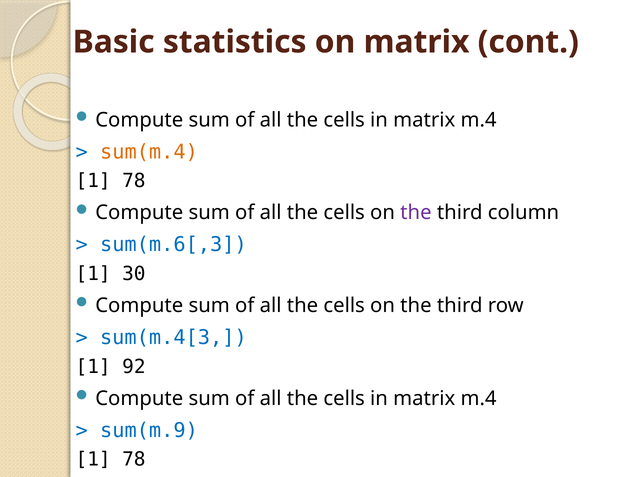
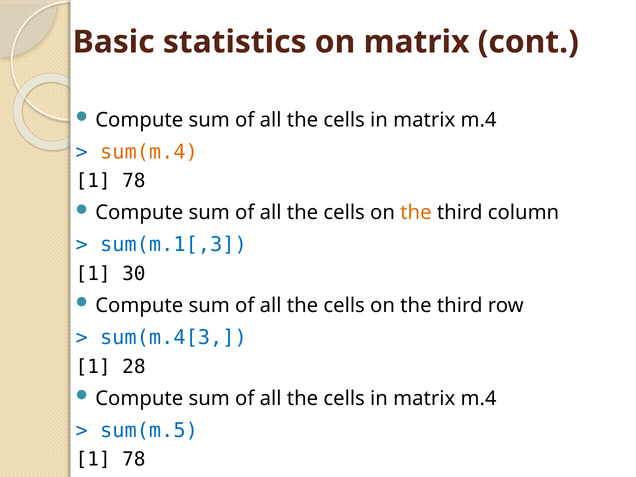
the colour: purple -> orange (416, 213)
sum(m.6[,3: sum(m.6[,3 -> sum(m.1[,3 (173, 245)
92: 92 -> 28 (134, 367)
sum(m.9: sum(m.9 -> sum(m.5 (149, 430)
